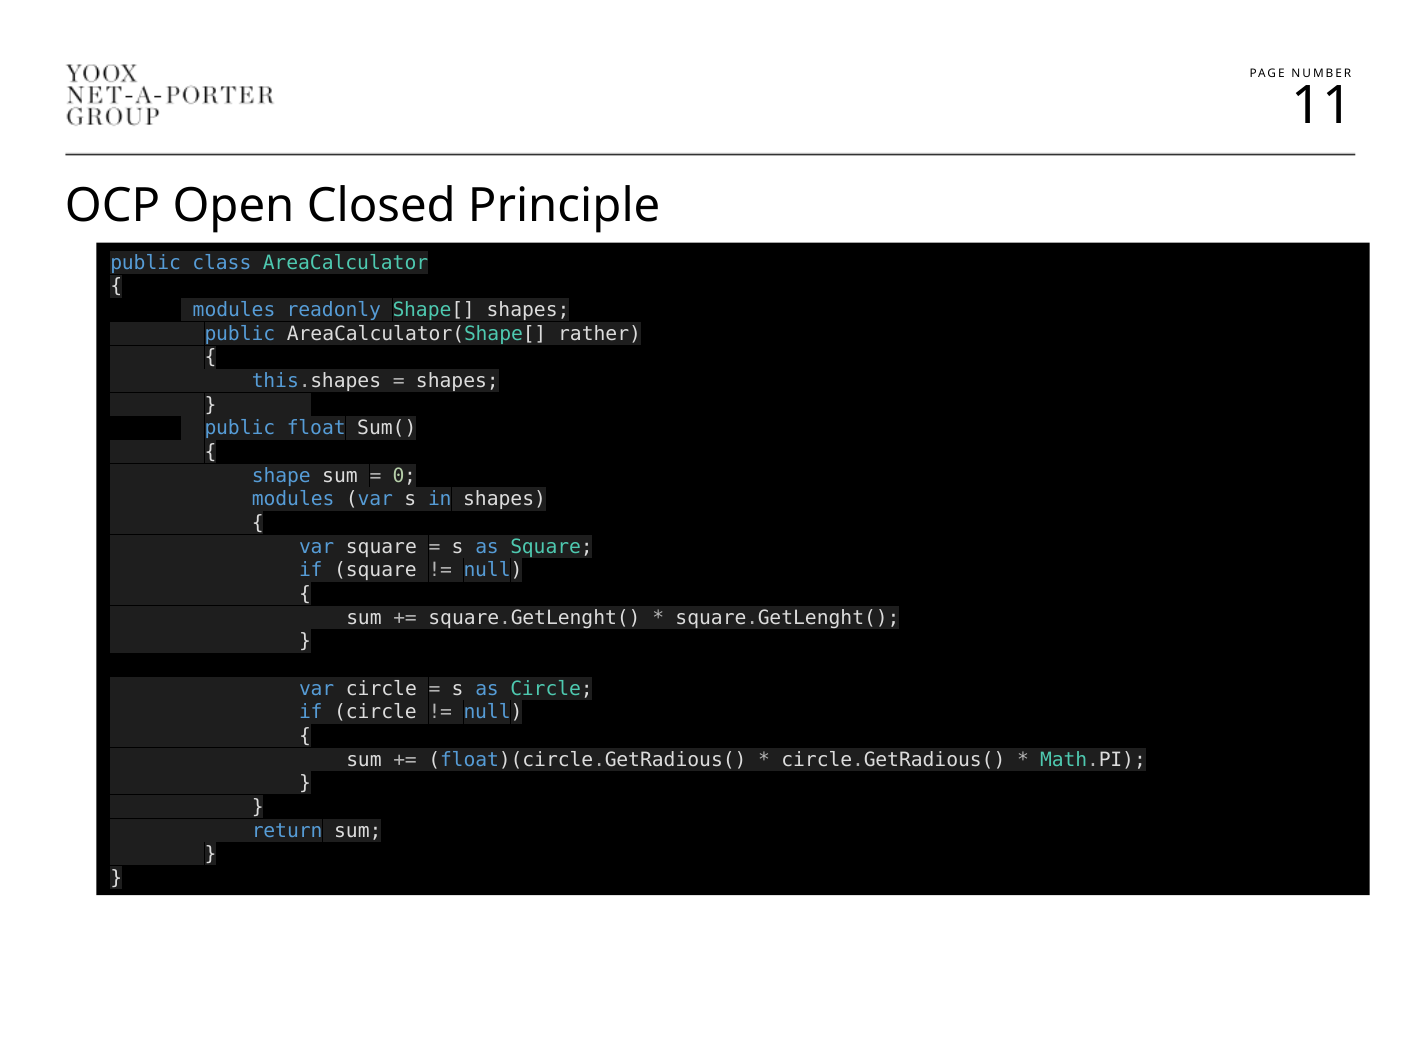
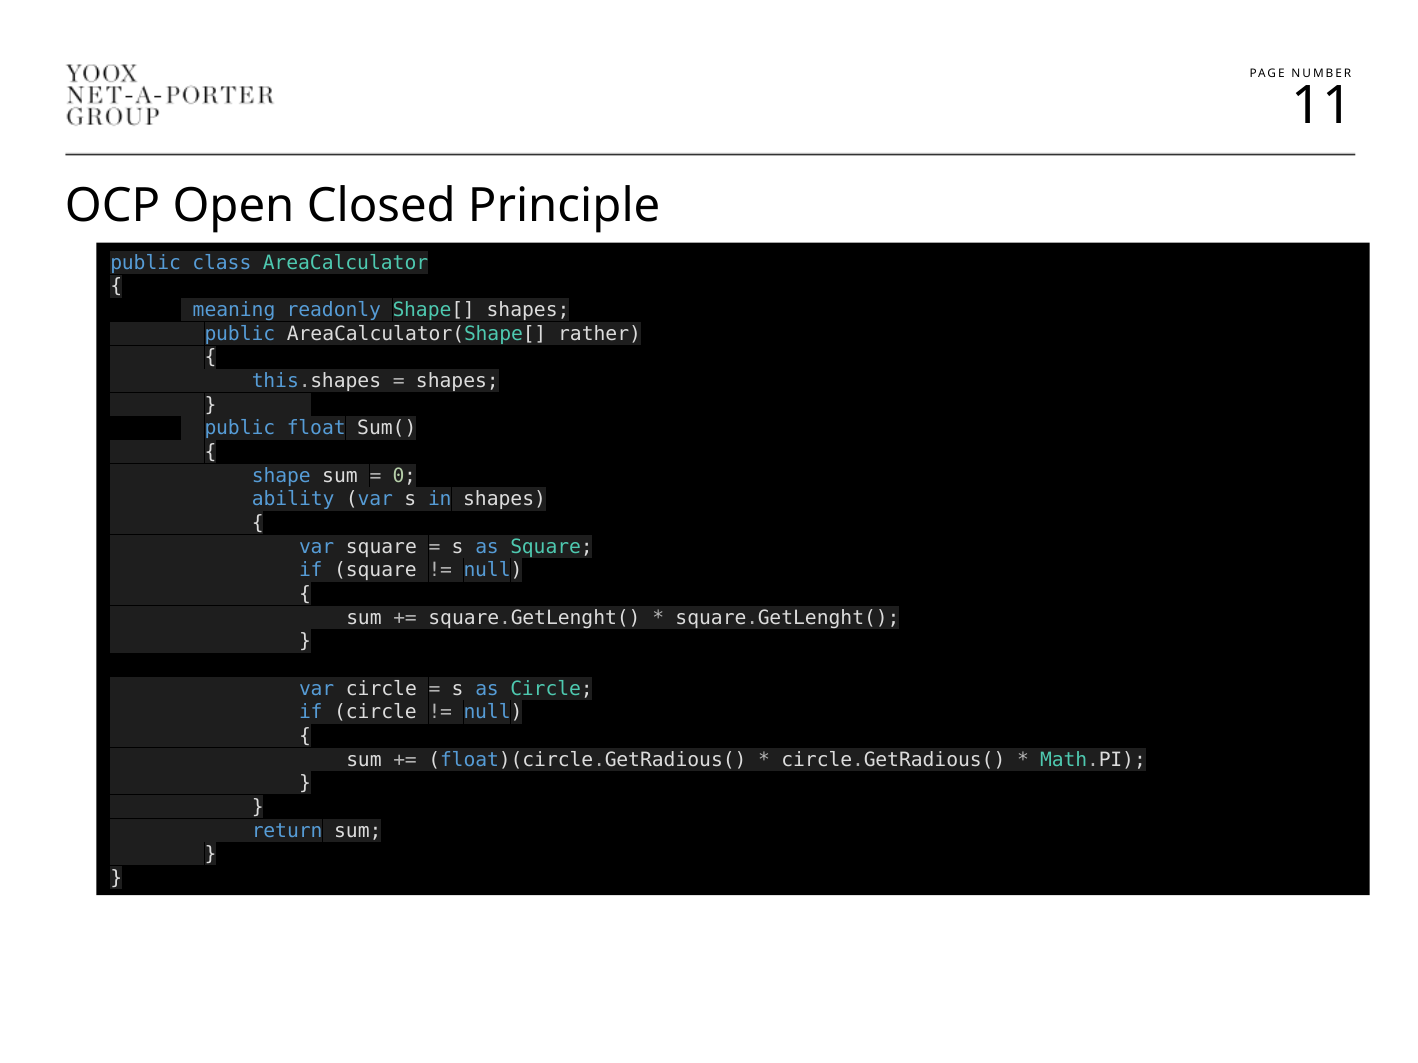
modules: modules -> meaning (234, 310)
modules: modules -> ability (293, 500)
